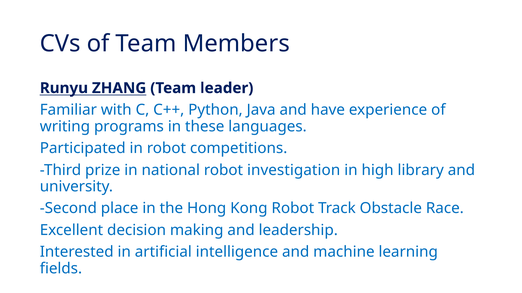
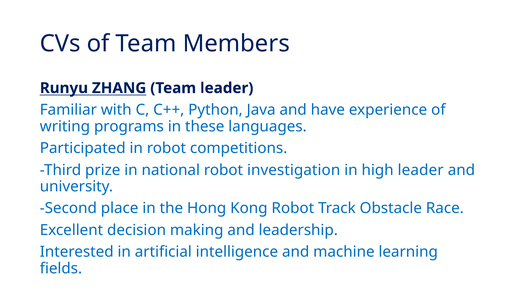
high library: library -> leader (421, 170)
